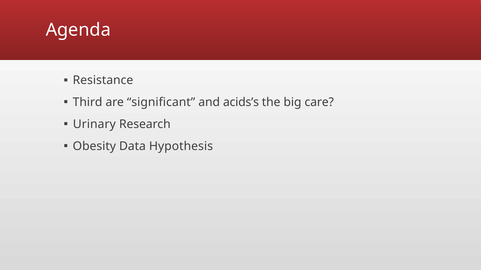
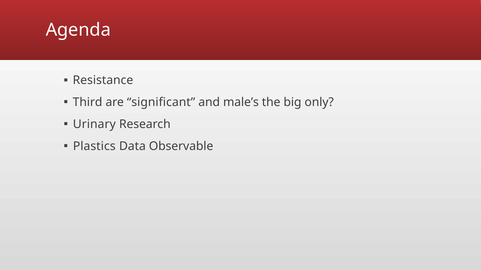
acids’s: acids’s -> male’s (241, 102)
care: care -> only (319, 102)
Obesity: Obesity -> Plastics (94, 146)
Hypothesis: Hypothesis -> Observable (181, 146)
